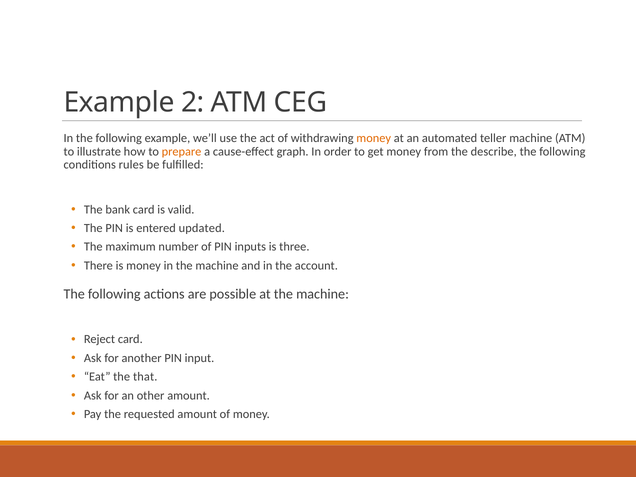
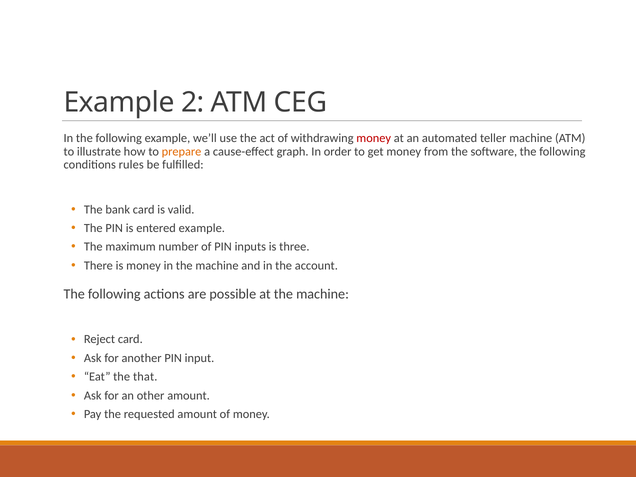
money colour: orange -> red (374, 138)
describe: describe -> software (494, 152)
entered updated: updated -> example (202, 228)
